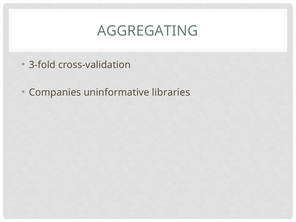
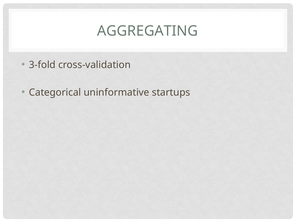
Companies: Companies -> Categorical (55, 92)
libraries: libraries -> startups (171, 92)
